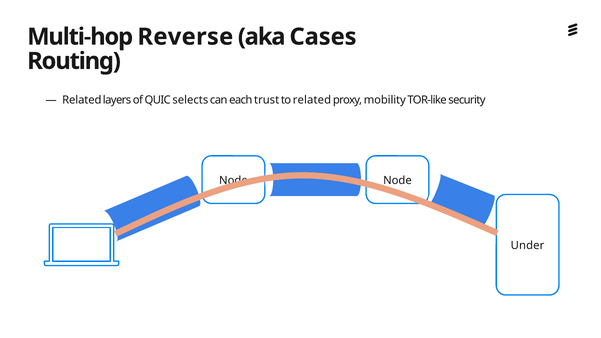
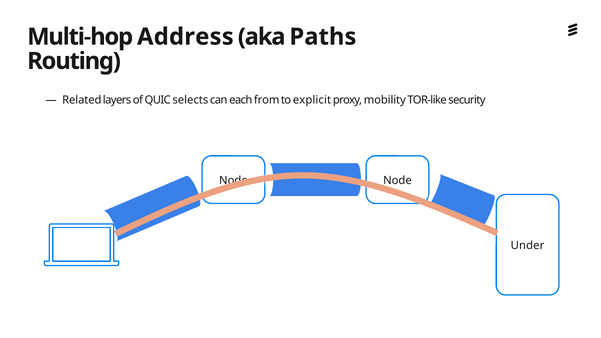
Reverse: Reverse -> Address (185, 37)
Cases: Cases -> Paths (323, 37)
trust: trust -> from (267, 100)
to related: related -> explicit (312, 100)
